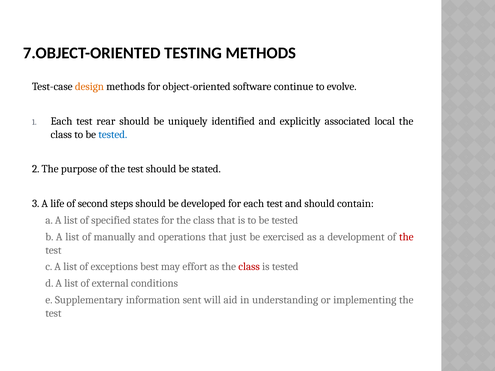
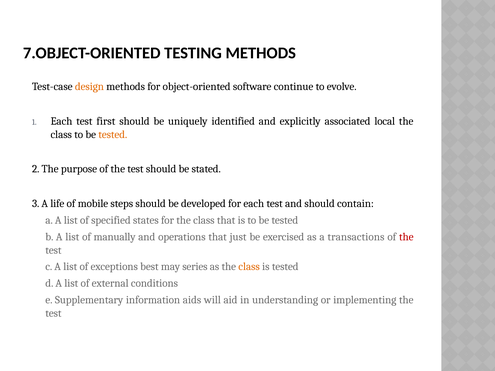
rear: rear -> first (106, 121)
tested colour: blue -> orange (113, 135)
second: second -> mobile (93, 204)
development: development -> transactions (356, 237)
effort: effort -> series (195, 267)
class colour: red -> orange (249, 267)
sent: sent -> aids (192, 300)
